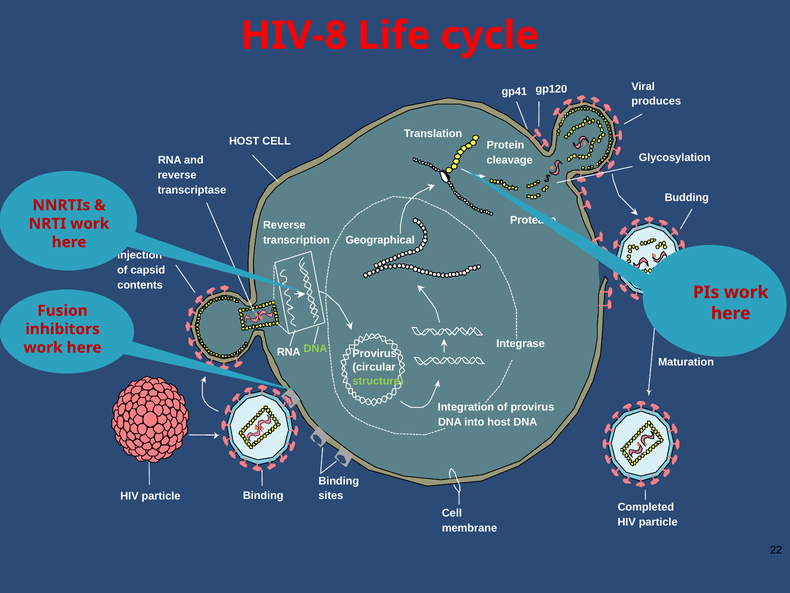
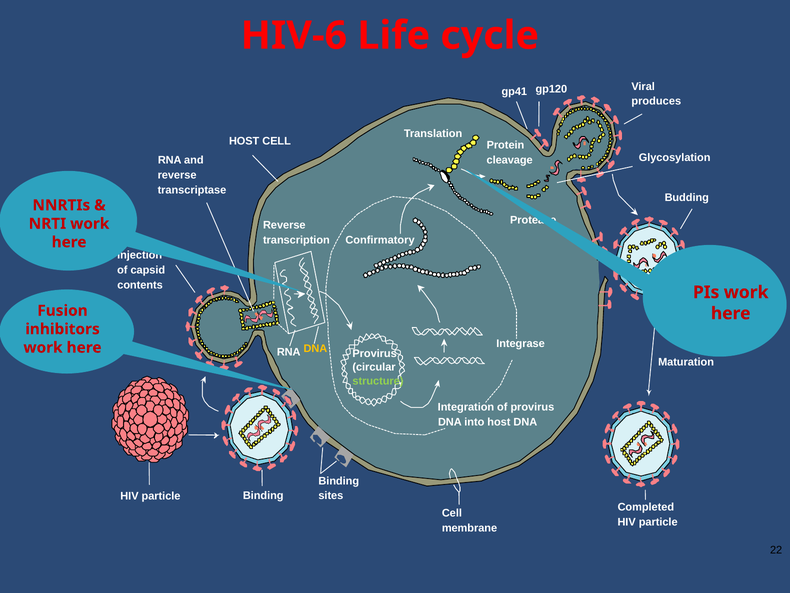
HIV-8: HIV-8 -> HIV-6 (294, 36)
Geographical: Geographical -> Confirmatory (380, 240)
DNA colour: light green -> yellow (315, 348)
